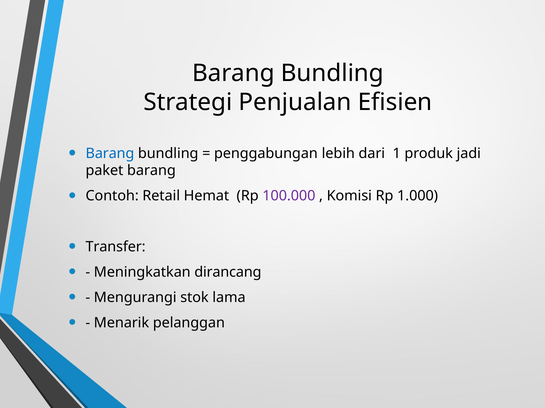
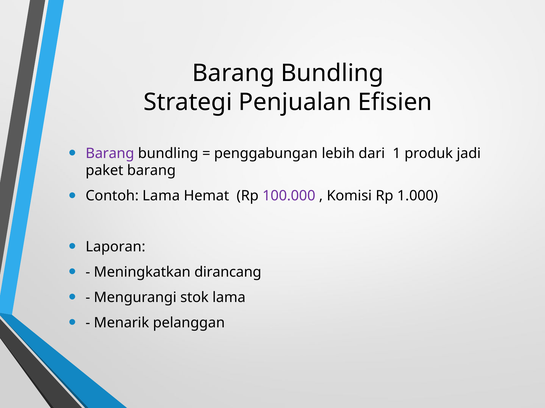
Barang colour: blue -> purple (110, 154)
Contoh Retail: Retail -> Lama (161, 196)
Transfer: Transfer -> Laporan (116, 247)
